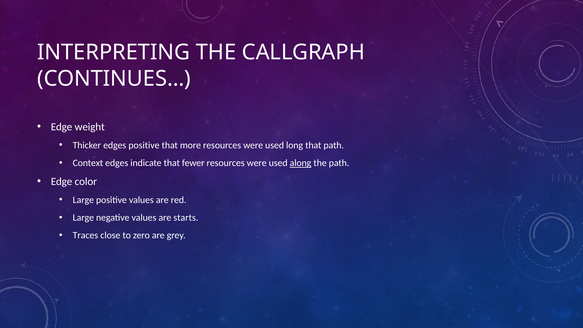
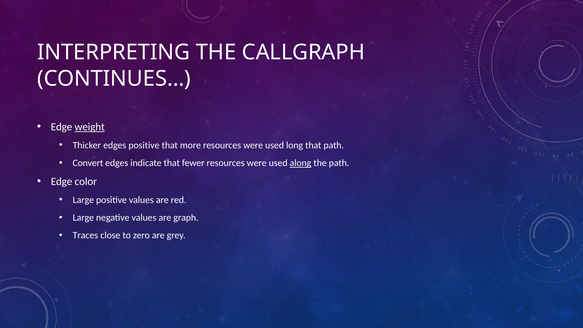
weight underline: none -> present (90, 127)
Context: Context -> Convert (88, 163)
starts: starts -> graph (186, 218)
